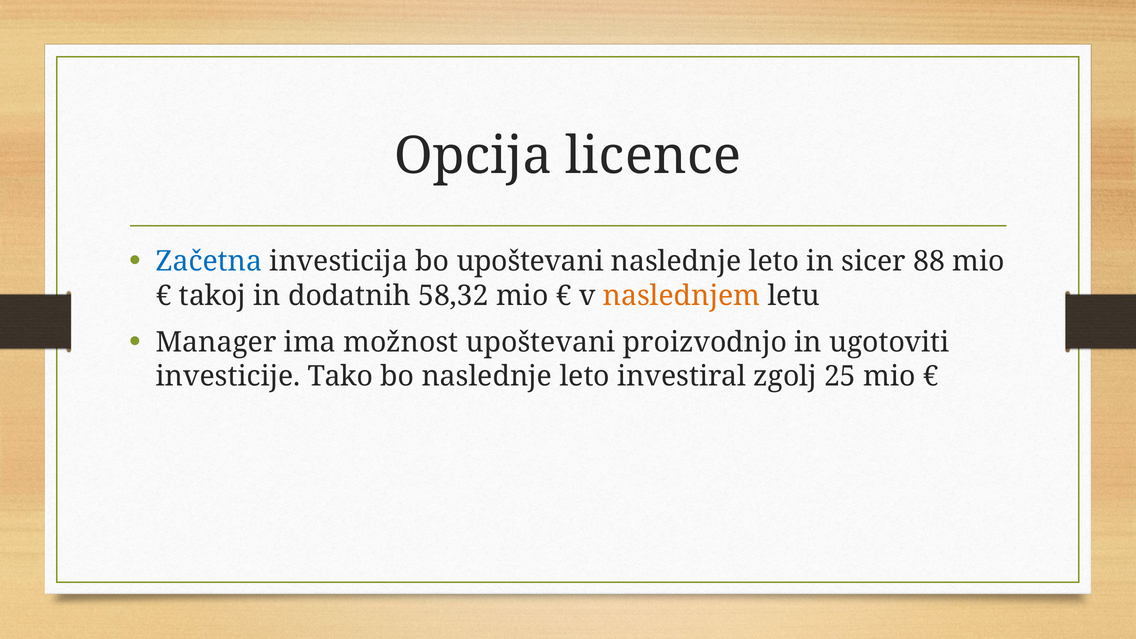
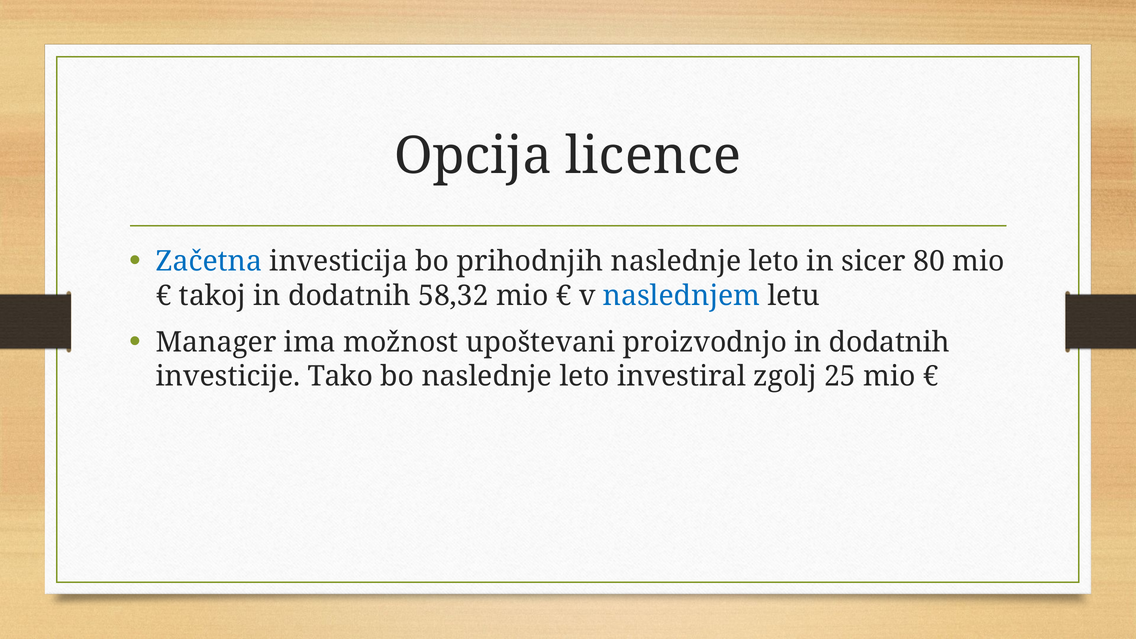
bo upoštevani: upoštevani -> prihodnjih (530, 262)
88: 88 -> 80 (929, 262)
naslednjem colour: orange -> blue (682, 296)
proizvodnjo in ugotoviti: ugotoviti -> dodatnih (889, 342)
